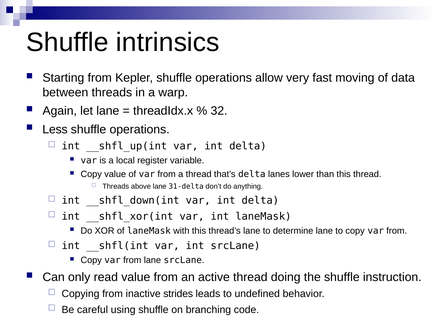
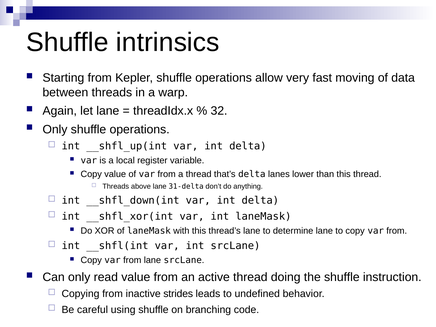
Less: Less -> Only (55, 129)
